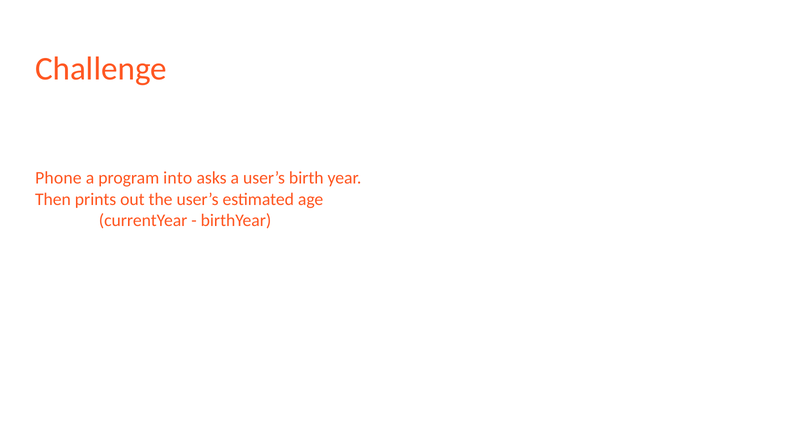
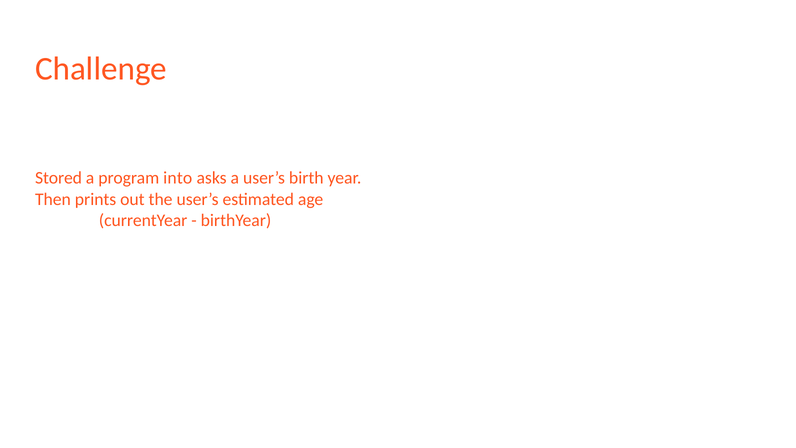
Phone: Phone -> Stored (59, 178)
